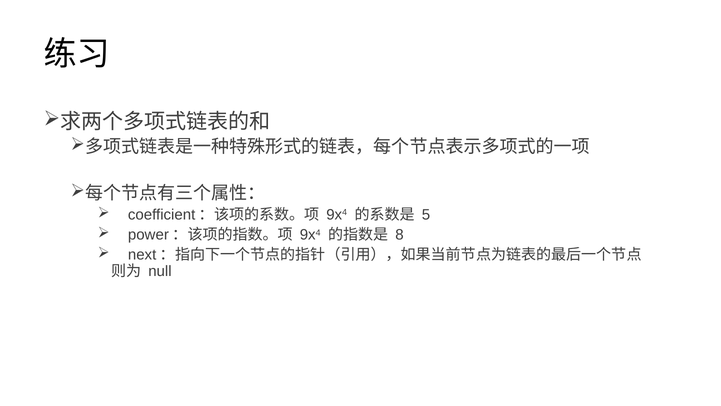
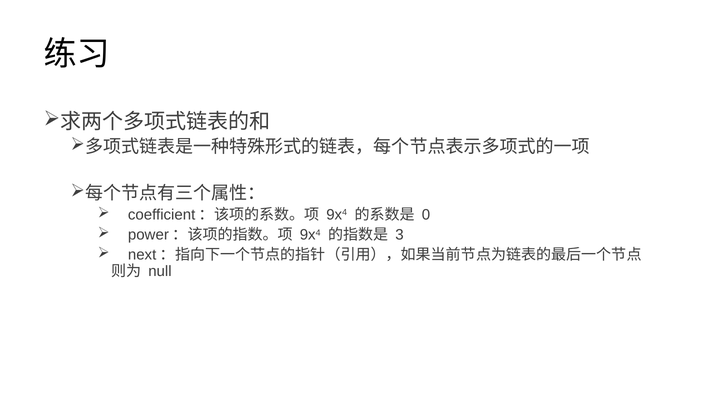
5: 5 -> 0 (426, 215)
8: 8 -> 3 (400, 235)
